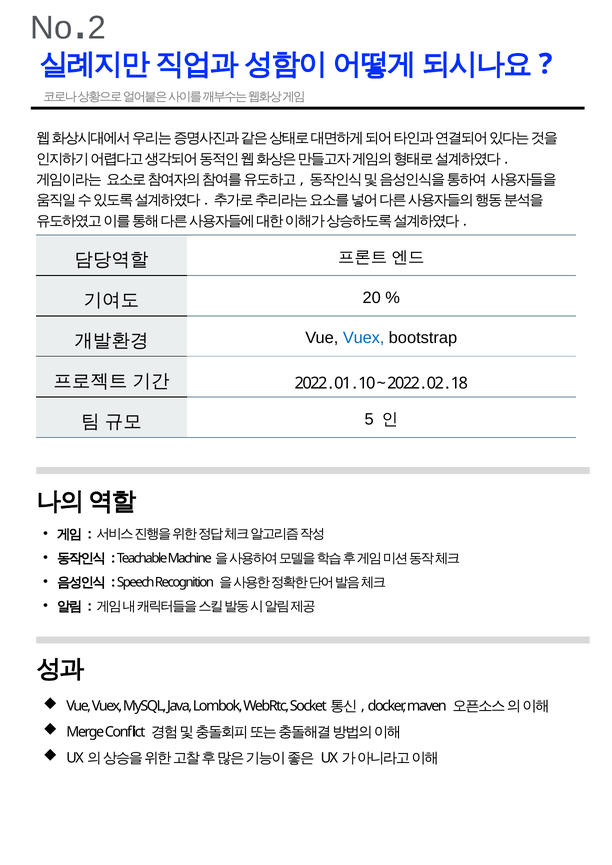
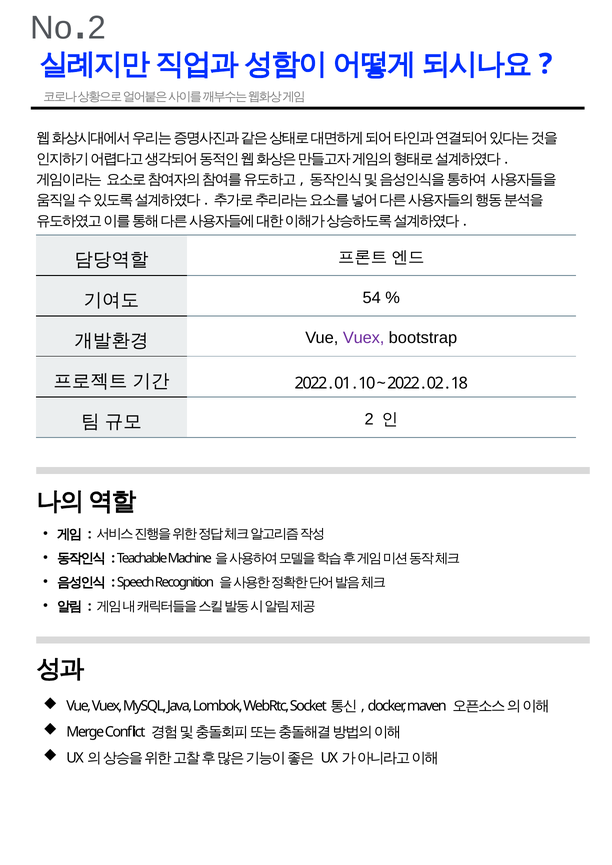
20: 20 -> 54 (372, 298)
Vuex colour: blue -> purple (364, 338)
5: 5 -> 2 (369, 420)
